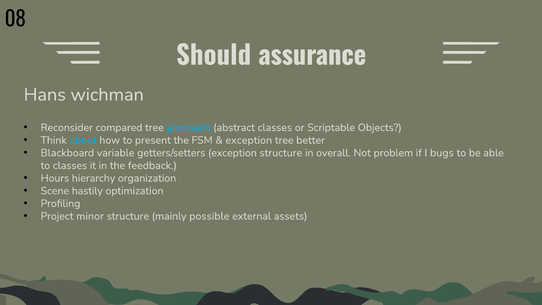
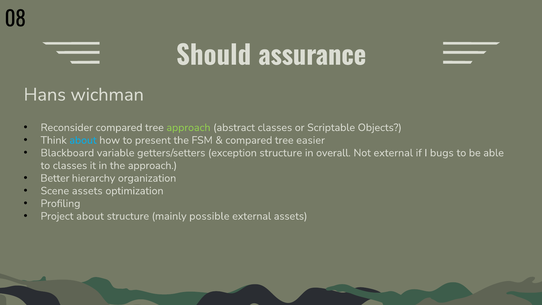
approach colour: light blue -> light green (188, 127)
exception: exception -> compared (249, 140)
better: better -> easier (311, 140)
Not problem: problem -> external (393, 153)
the feedback: feedback -> approach (152, 165)
Hours: Hours -> Better (55, 178)
Scene hastily: hastily -> assets (87, 191)
Project minor: minor -> about (90, 216)
